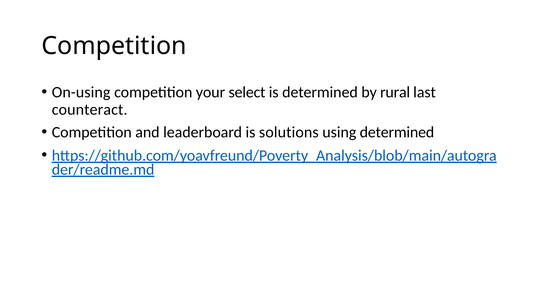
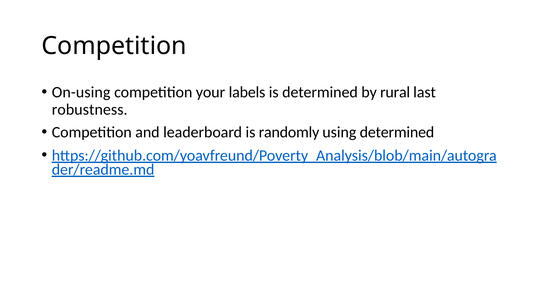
select: select -> labels (247, 92)
counteract: counteract -> robustness (90, 109)
solutions: solutions -> randomly (289, 132)
